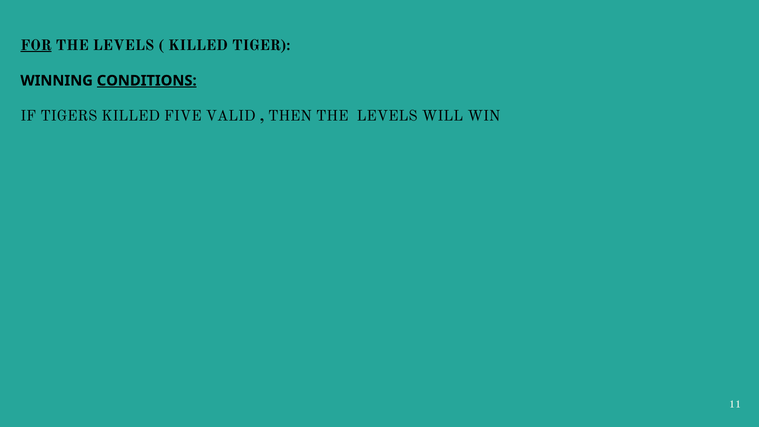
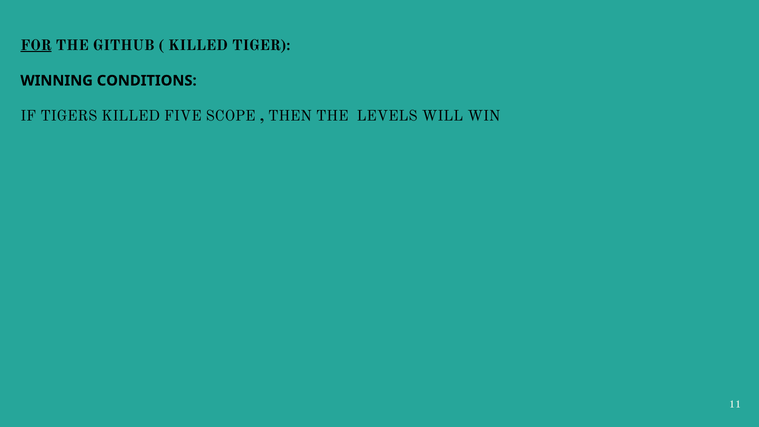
LEVELS: LEVELS -> GITHUB (124, 45)
CONDITIONS underline: present -> none (147, 81)
VALID: VALID -> SCOPE (231, 116)
